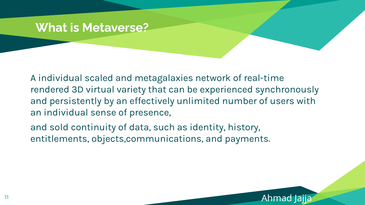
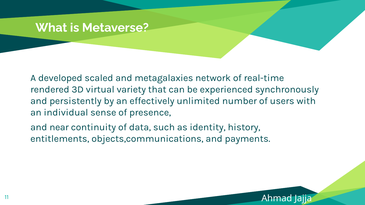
A individual: individual -> developed (60, 78)
sold: sold -> near (59, 127)
